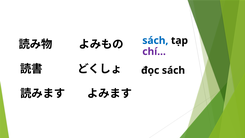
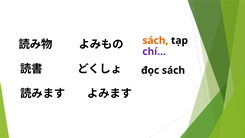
sách colour: blue -> orange (155, 40)
